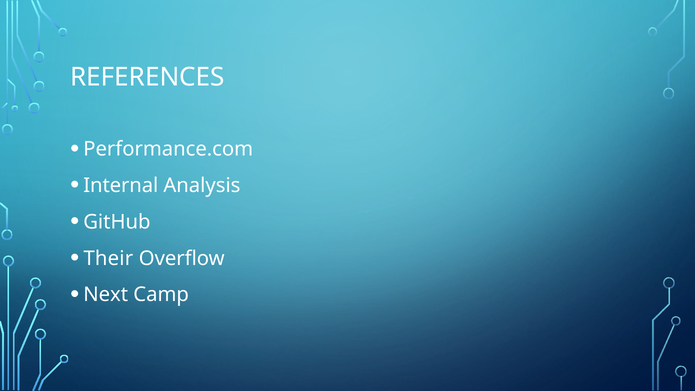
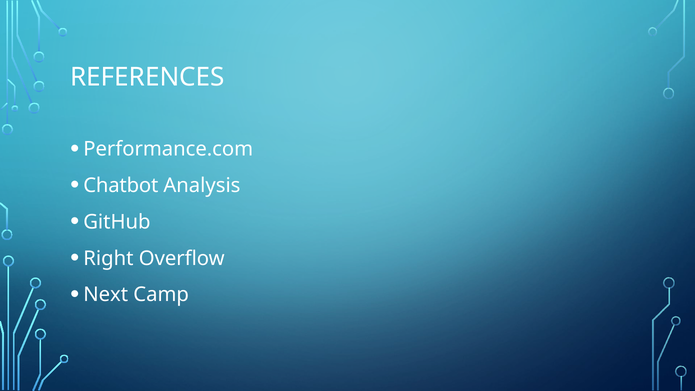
Internal: Internal -> Chatbot (121, 186)
Their: Their -> Right (108, 258)
